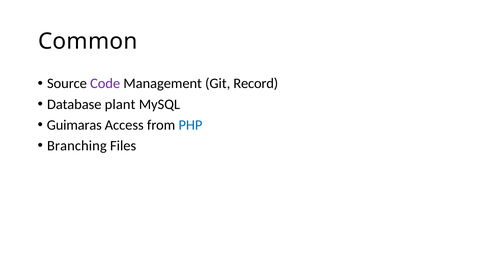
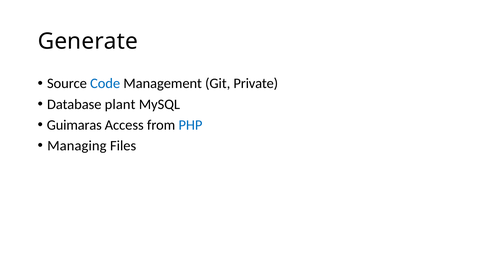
Common: Common -> Generate (88, 42)
Code colour: purple -> blue (105, 84)
Record: Record -> Private (256, 84)
Branching: Branching -> Managing (77, 146)
